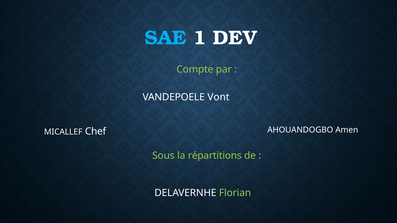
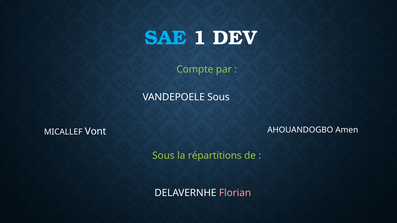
VANDEPOELE Vont: Vont -> Sous (219, 97)
Chef: Chef -> Vont (96, 131)
Florian colour: light green -> pink (235, 193)
